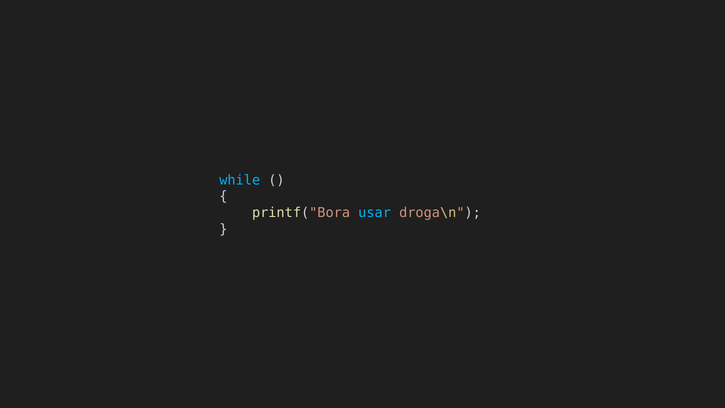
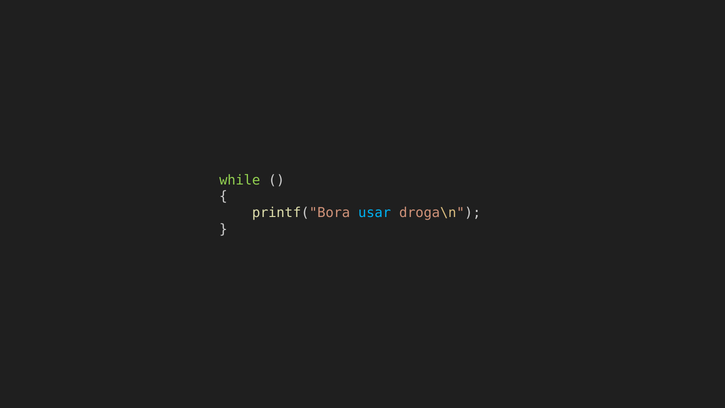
while colour: light blue -> light green (240, 180)
